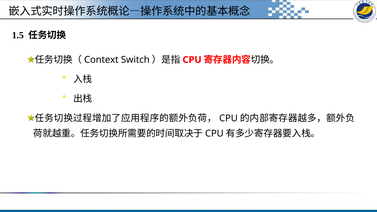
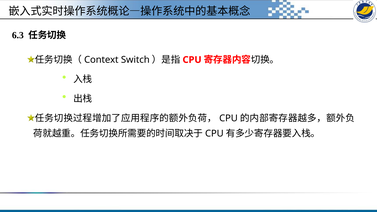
1.5: 1.5 -> 6.3 (18, 35)
